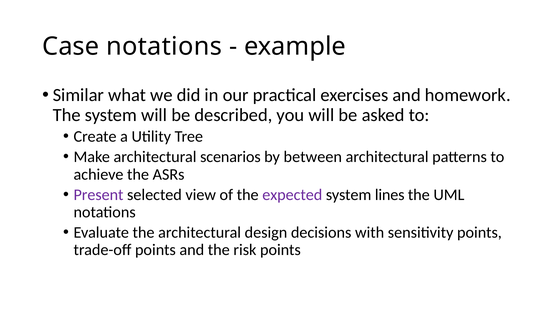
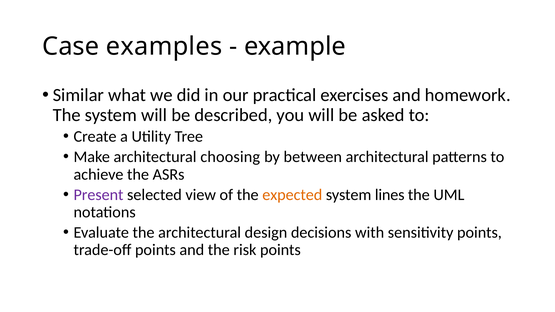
Case notations: notations -> examples (164, 47)
scenarios: scenarios -> choosing (230, 157)
expected colour: purple -> orange (292, 195)
